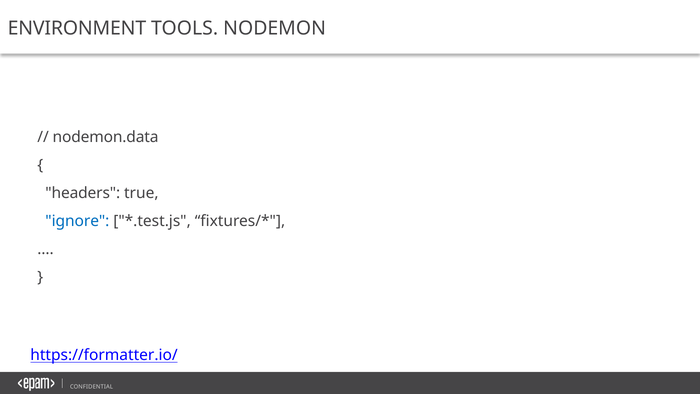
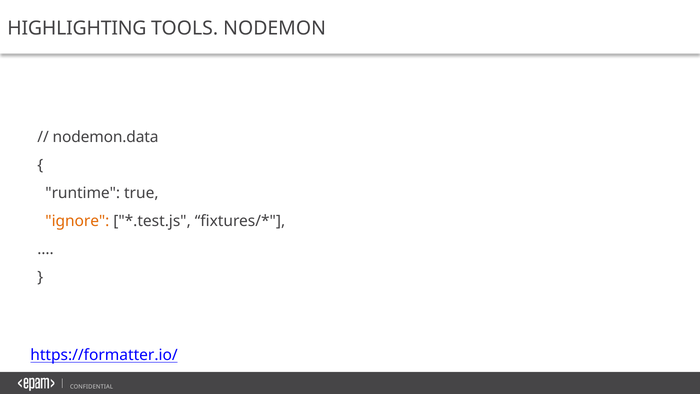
ENVIRONMENT: ENVIRONMENT -> HIGHLIGHTING (77, 28)
headers: headers -> runtime (83, 193)
ignore colour: blue -> orange (77, 221)
